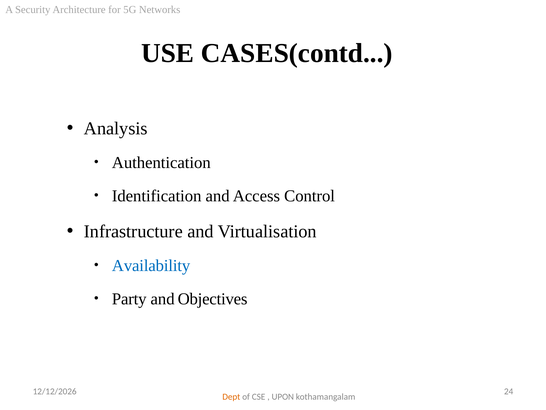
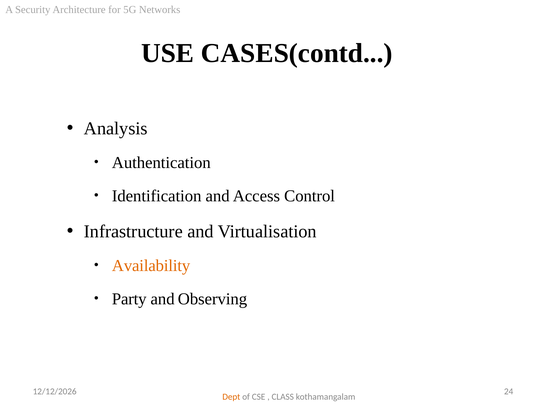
Availability colour: blue -> orange (151, 265)
Objectives: Objectives -> Observing (212, 299)
UPON: UPON -> CLASS (283, 396)
